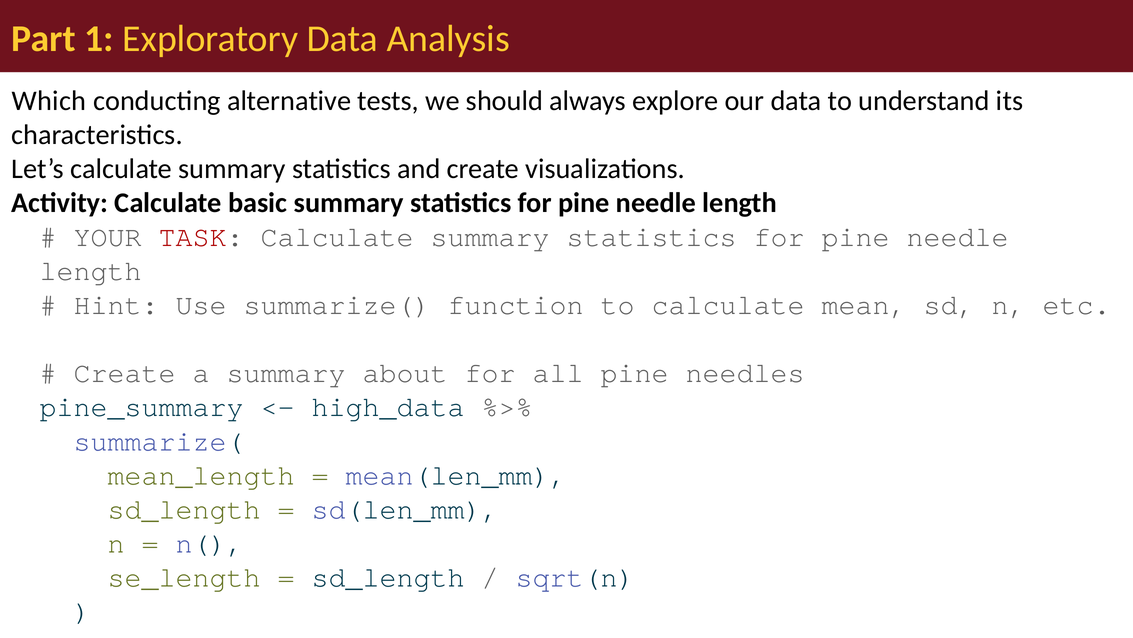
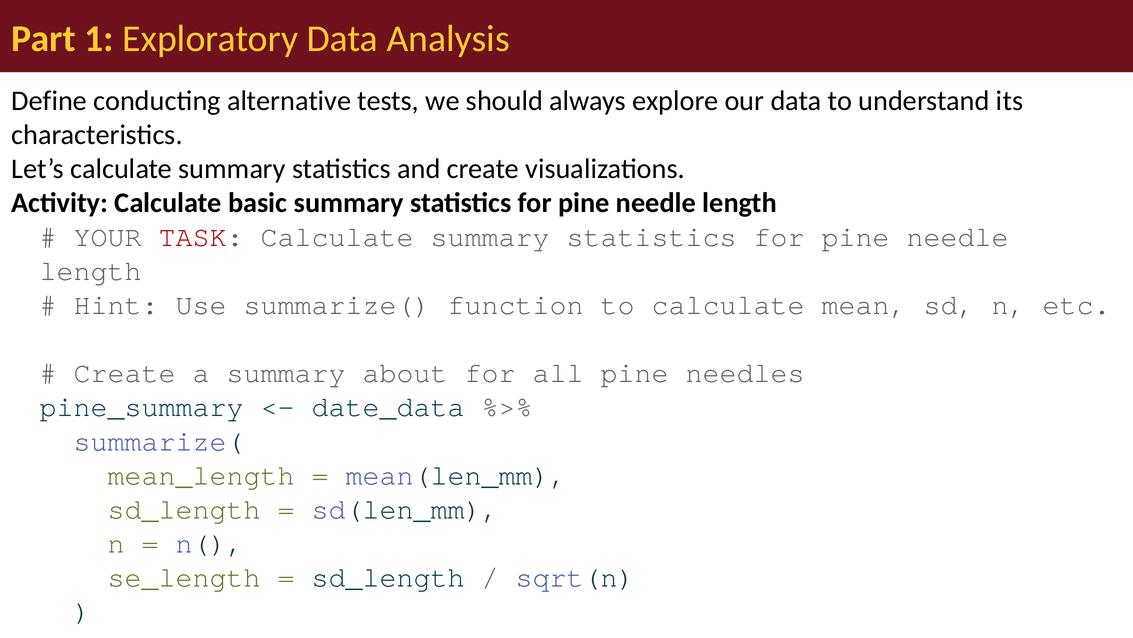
Which: Which -> Define (49, 101)
high_data: high_data -> date_data (388, 407)
